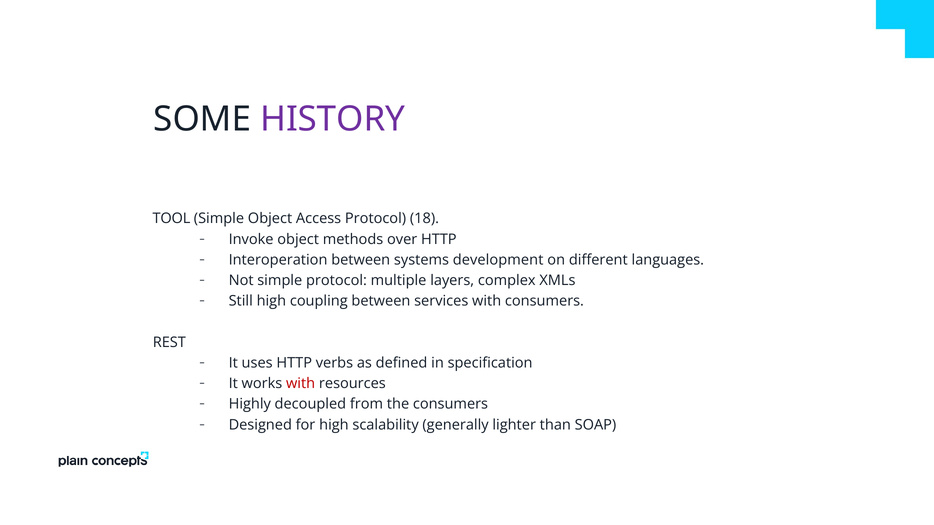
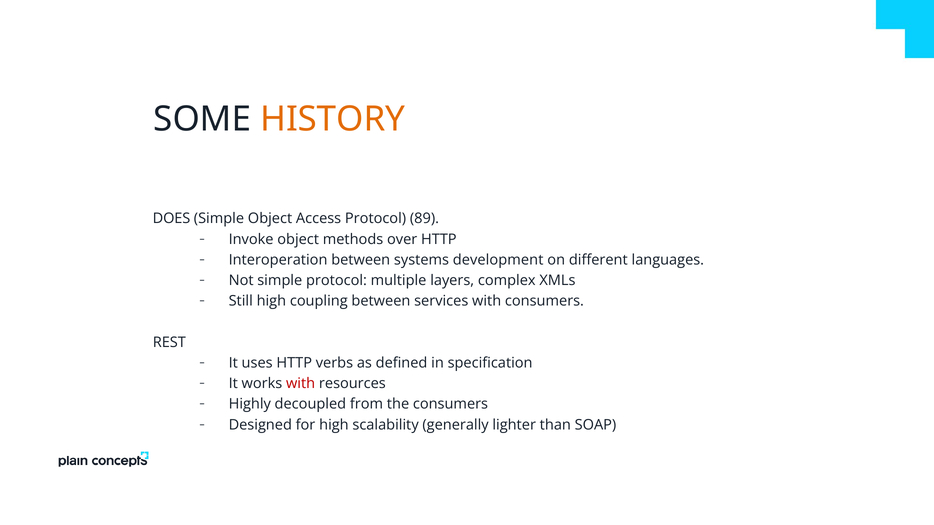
HISTORY colour: purple -> orange (333, 119)
TOOL: TOOL -> DOES (171, 219)
18: 18 -> 89 (424, 219)
